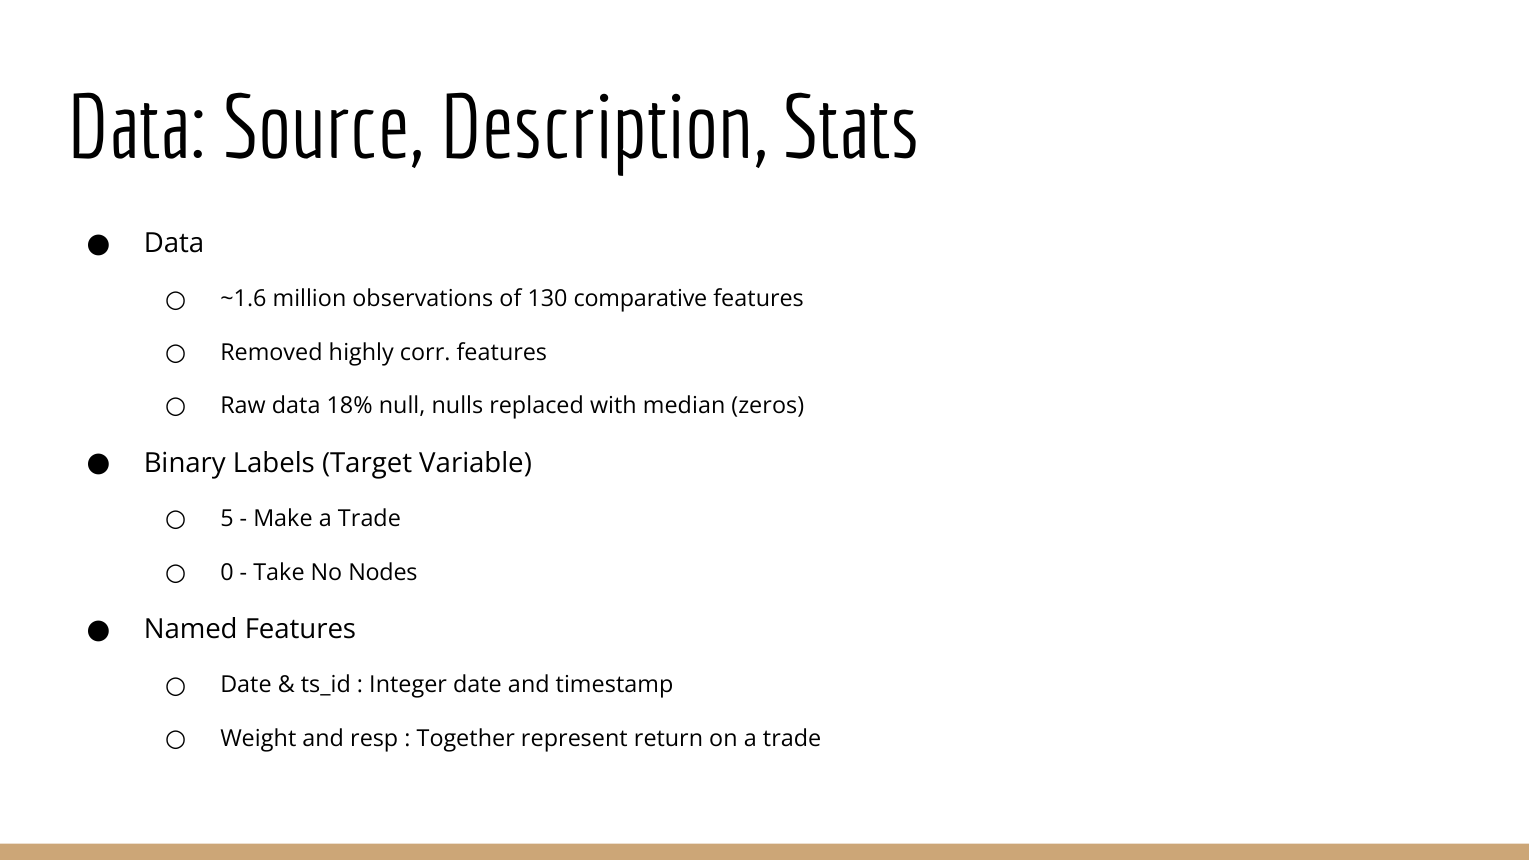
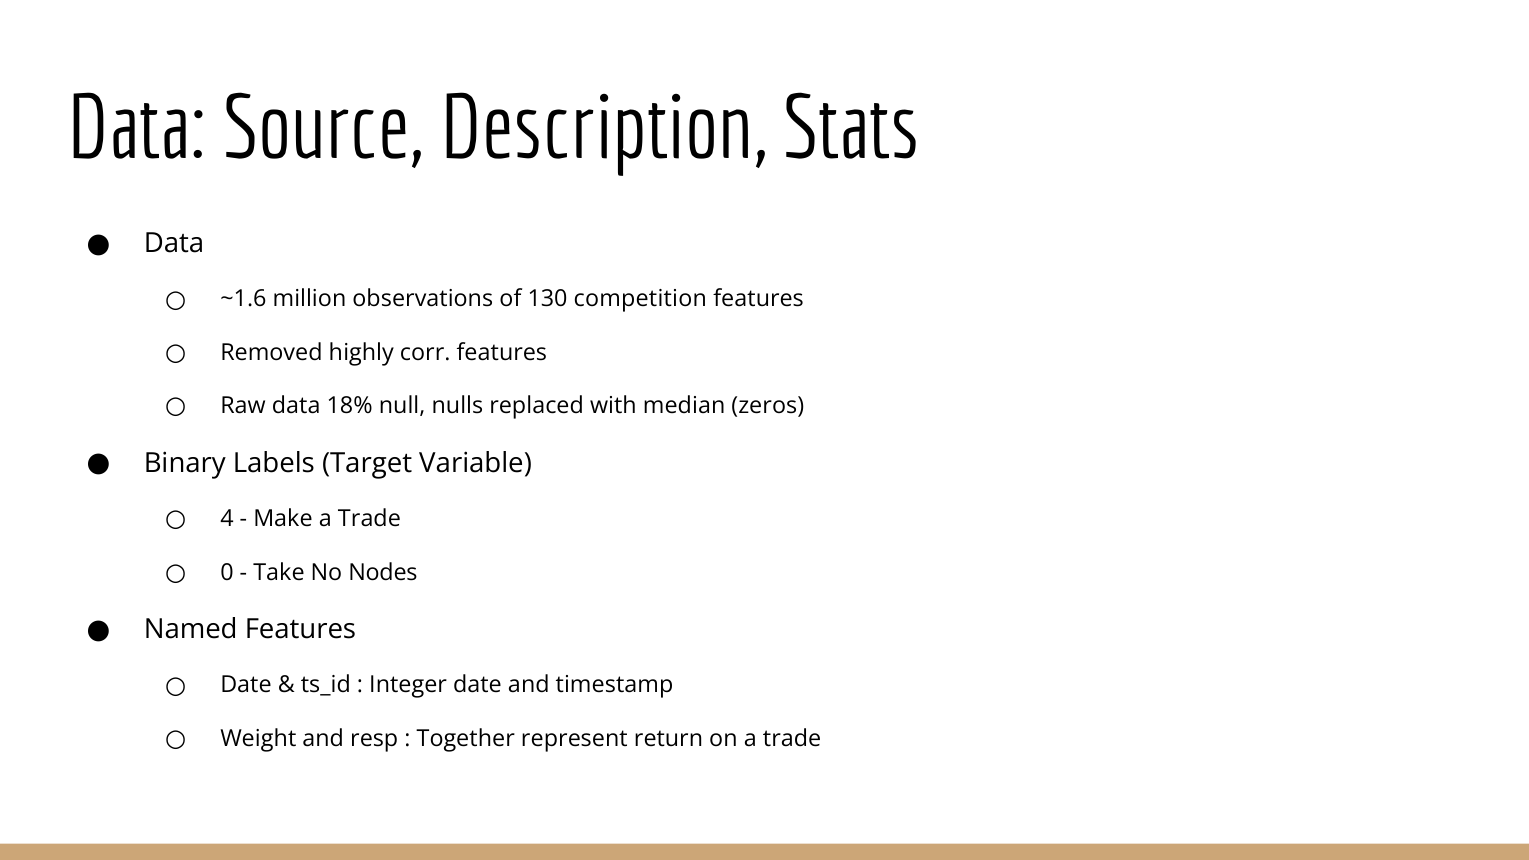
comparative: comparative -> competition (640, 299)
5: 5 -> 4 (227, 519)
